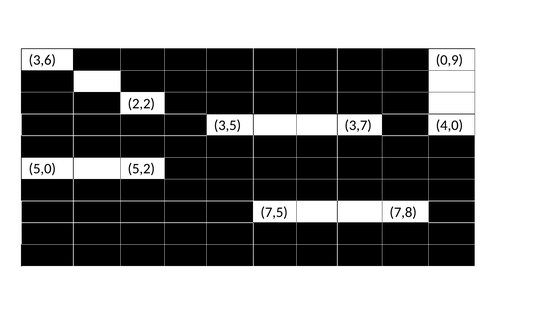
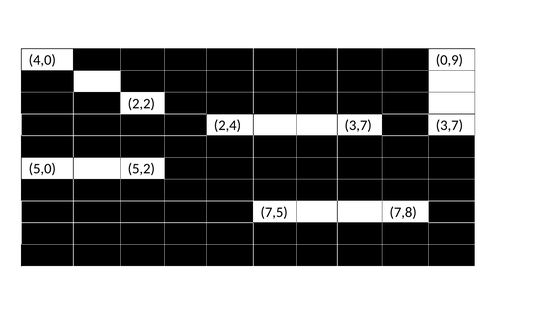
3,6: 3,6 -> 4,0 (42, 60)
3,5: 3,5 -> 2,4 (227, 125)
3,7 4,0: 4,0 -> 3,7 (449, 125)
